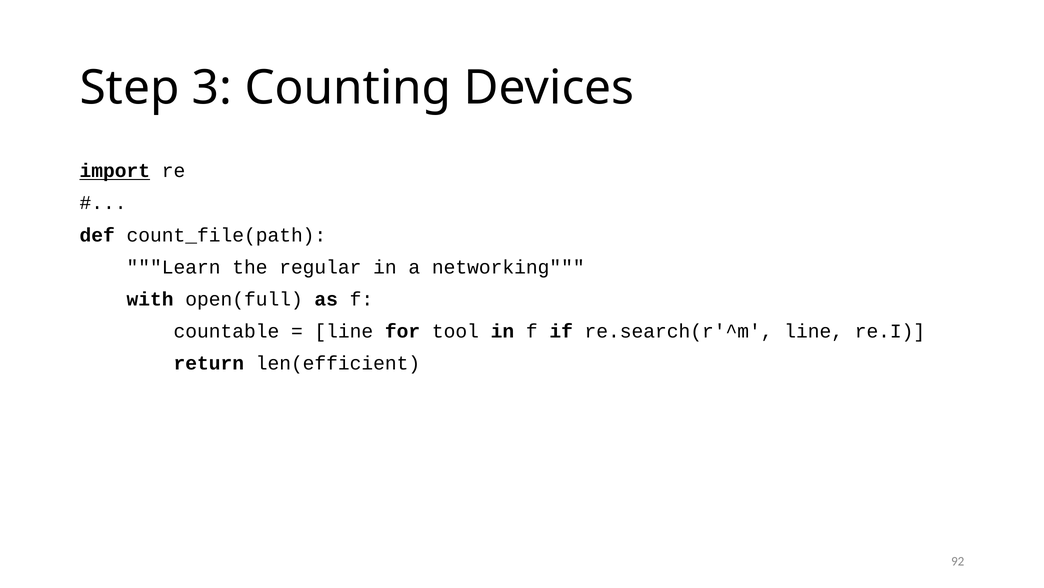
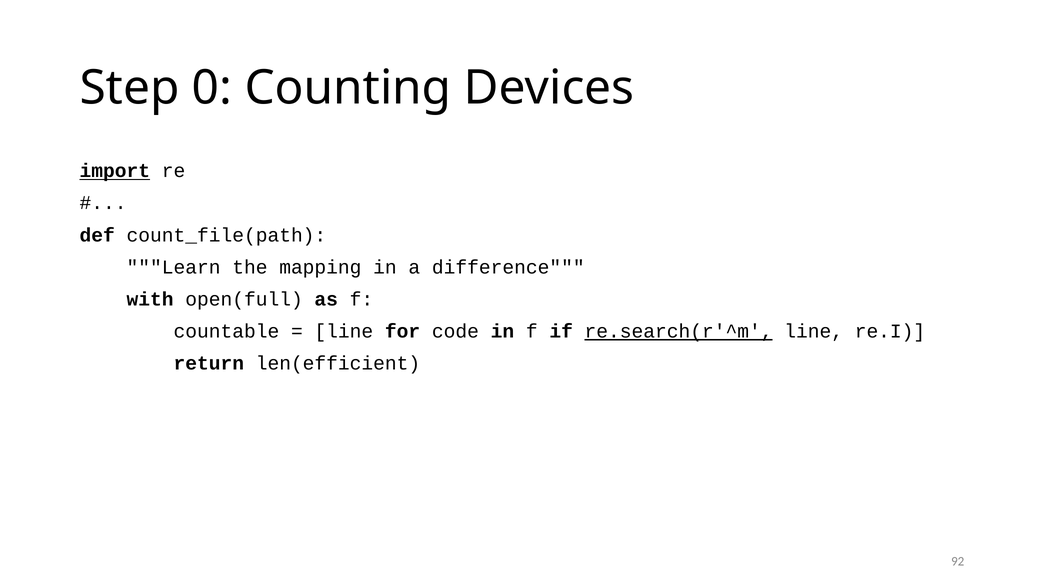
3: 3 -> 0 (212, 88)
regular: regular -> mapping (320, 267)
networking: networking -> difference (508, 267)
tool: tool -> code (455, 331)
re.search(r'^m underline: none -> present (679, 331)
